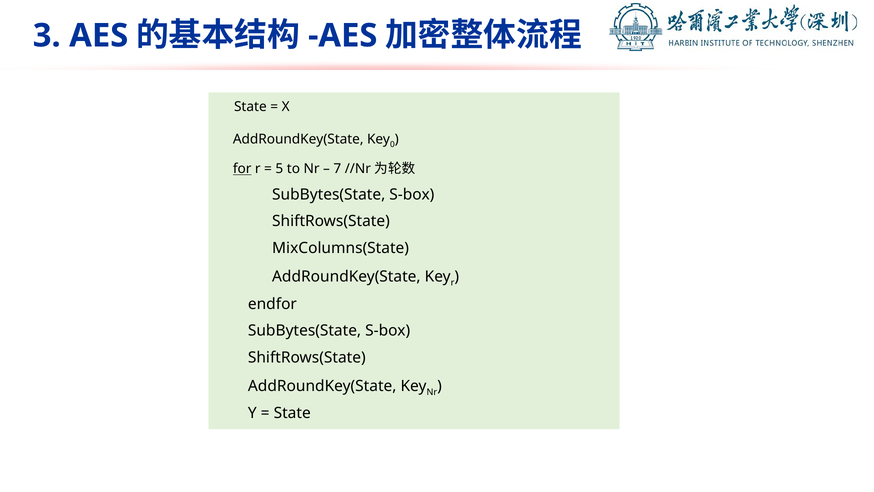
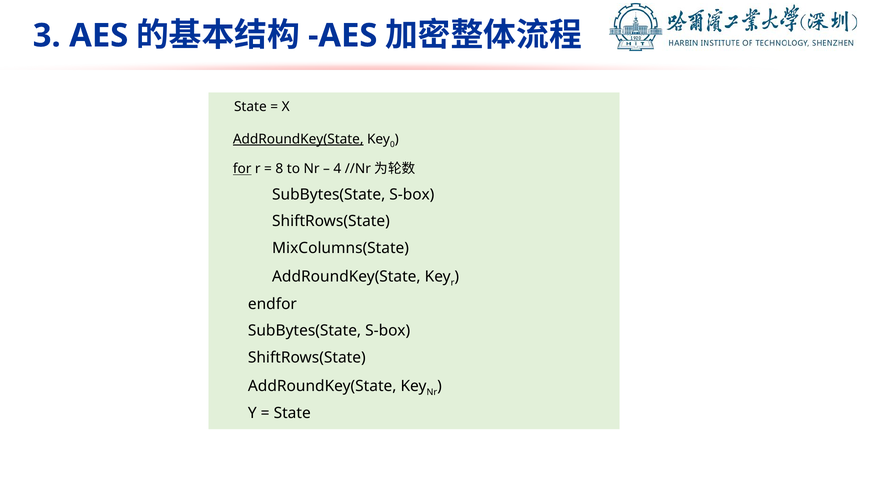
AddRoundKey(State underline: none -> present (298, 139)
5: 5 -> 8 (279, 169)
7: 7 -> 4 (337, 169)
